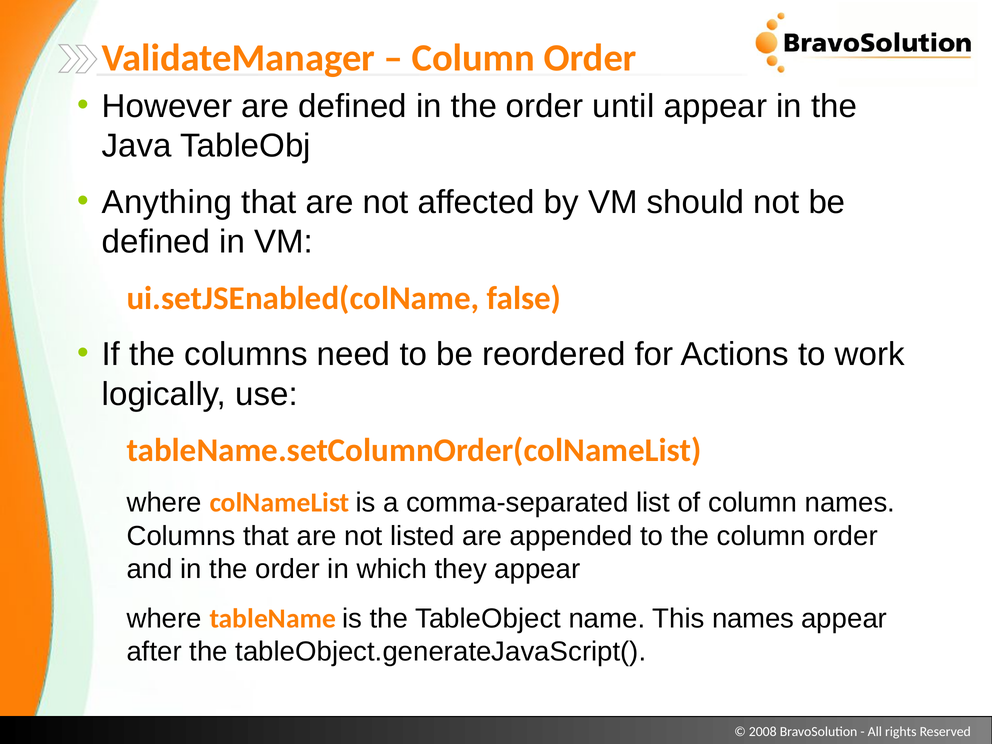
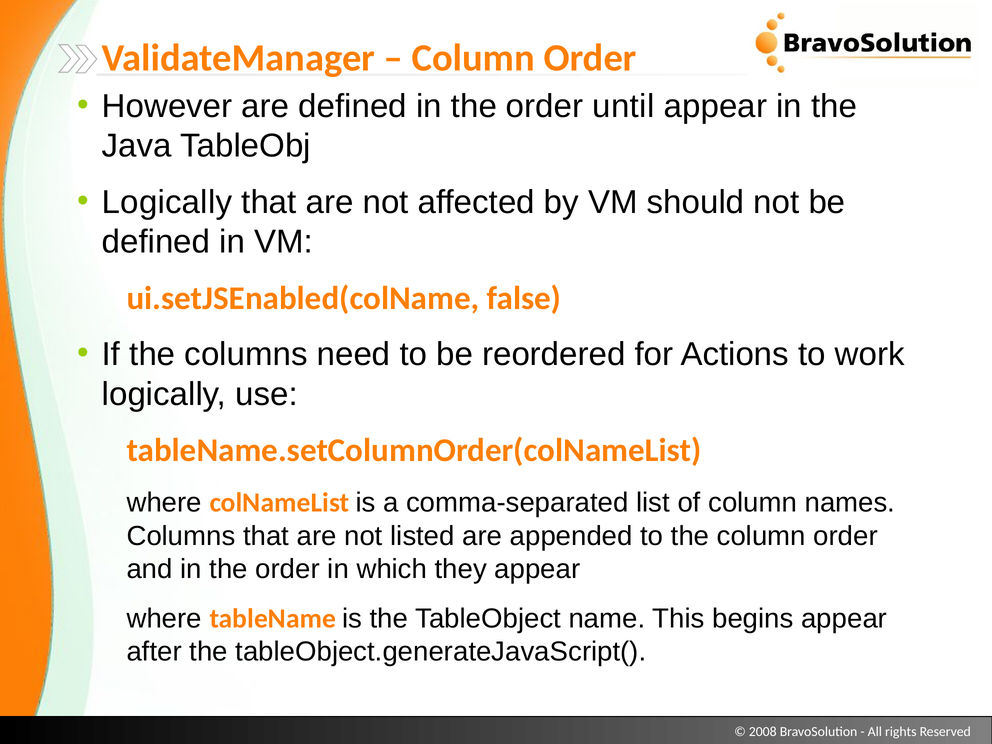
Anything: Anything -> Logically (167, 202)
This names: names -> begins (753, 619)
